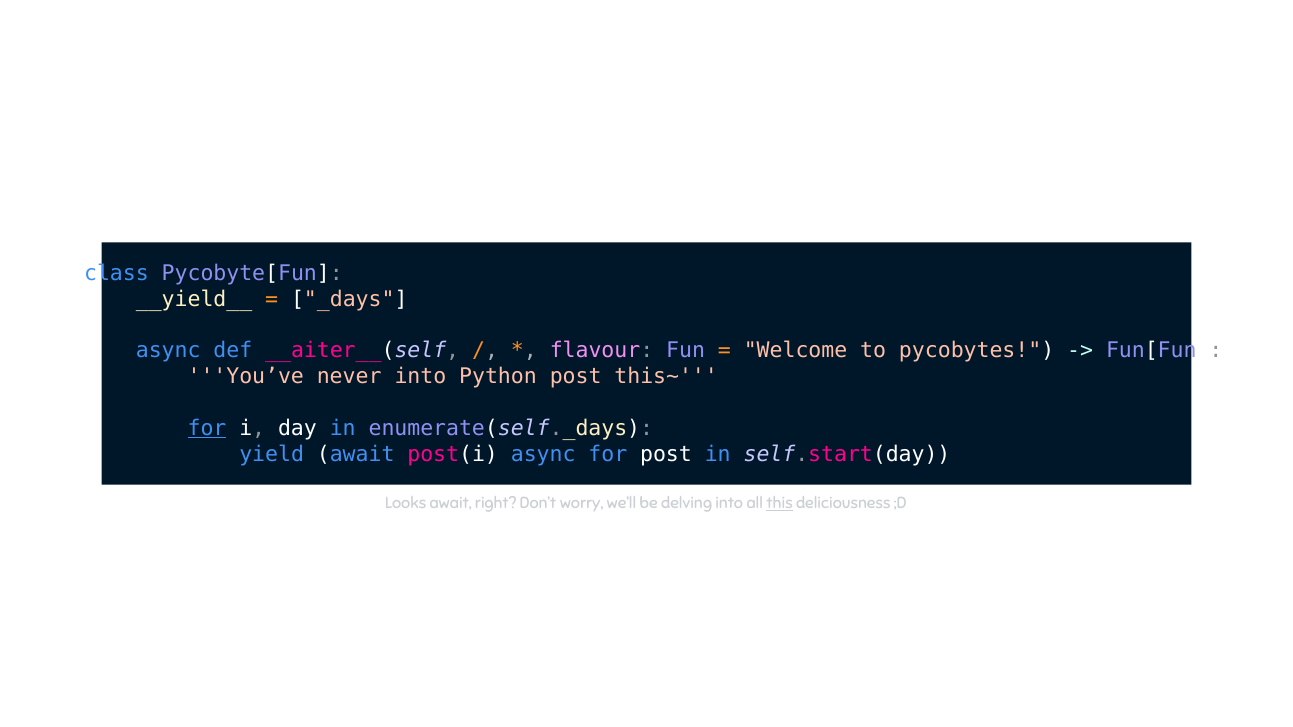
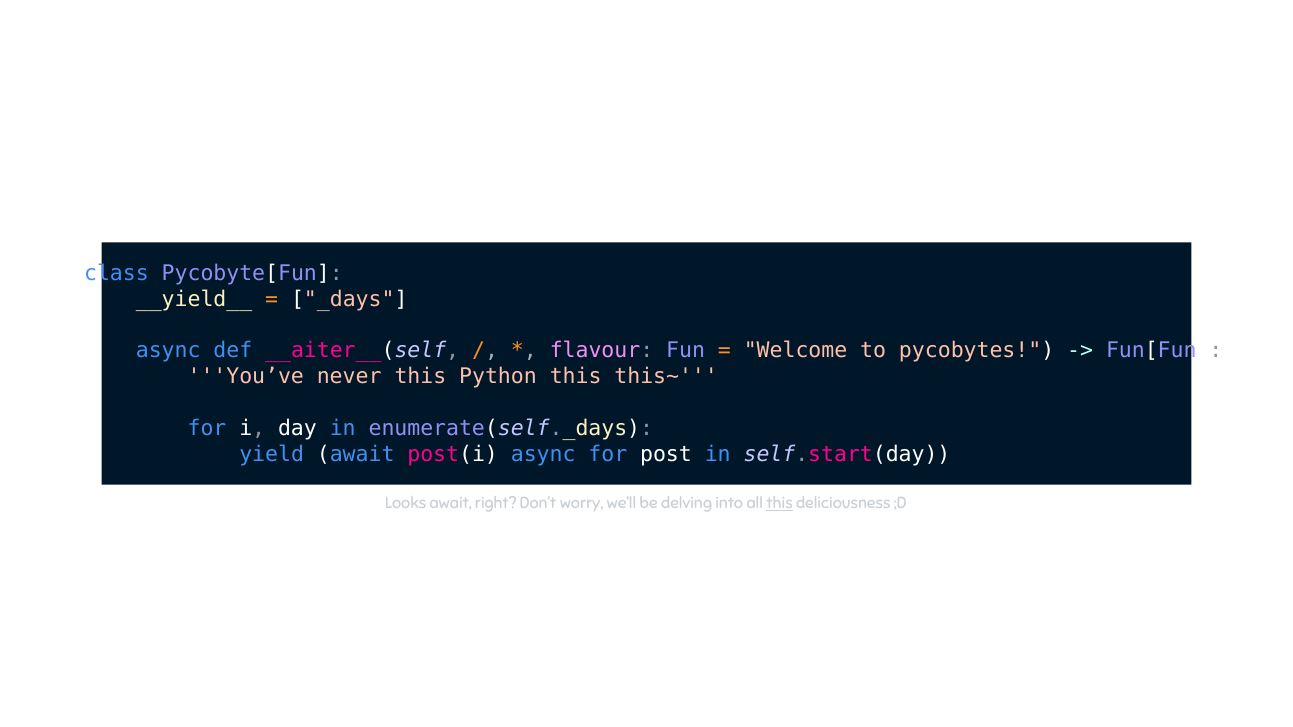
never into: into -> this (420, 377)
Python post: post -> this (576, 377)
for underline: present -> none (207, 429)
